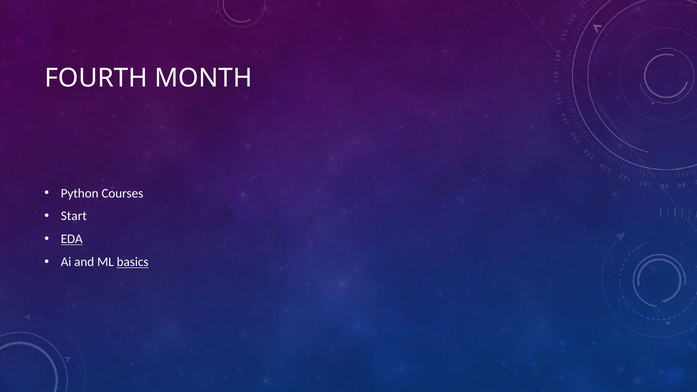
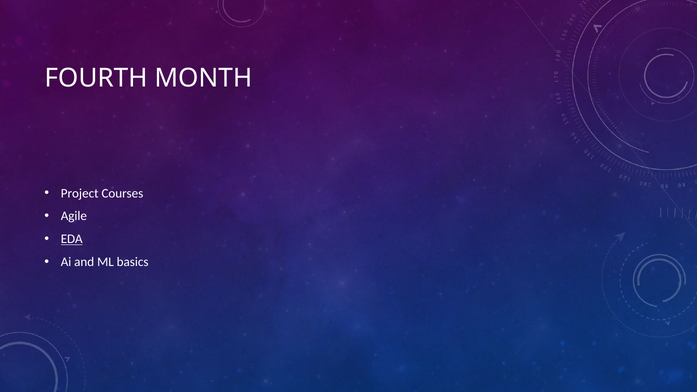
Python: Python -> Project (80, 193)
Start: Start -> Agile (74, 216)
basics underline: present -> none (133, 262)
